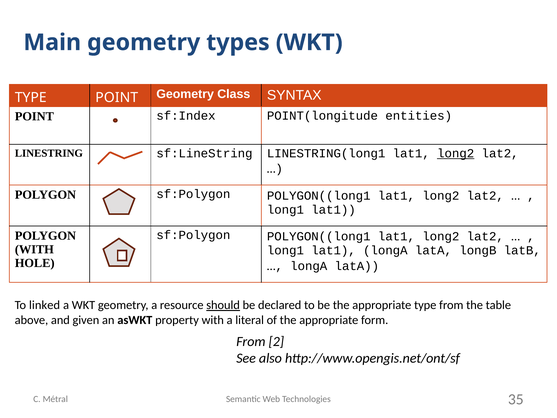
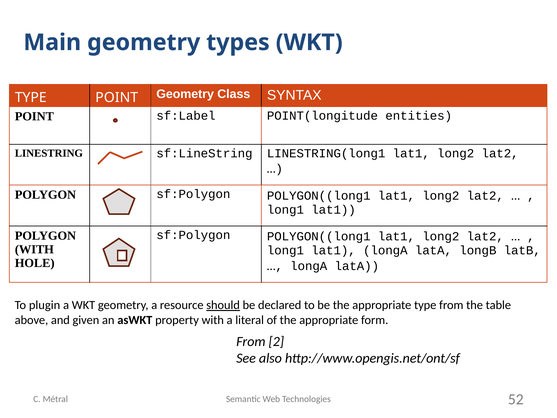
sf:Index: sf:Index -> sf:Label (186, 116)
long2 underline: present -> none (456, 153)
linked: linked -> plugin (45, 305)
35: 35 -> 52 (516, 399)
